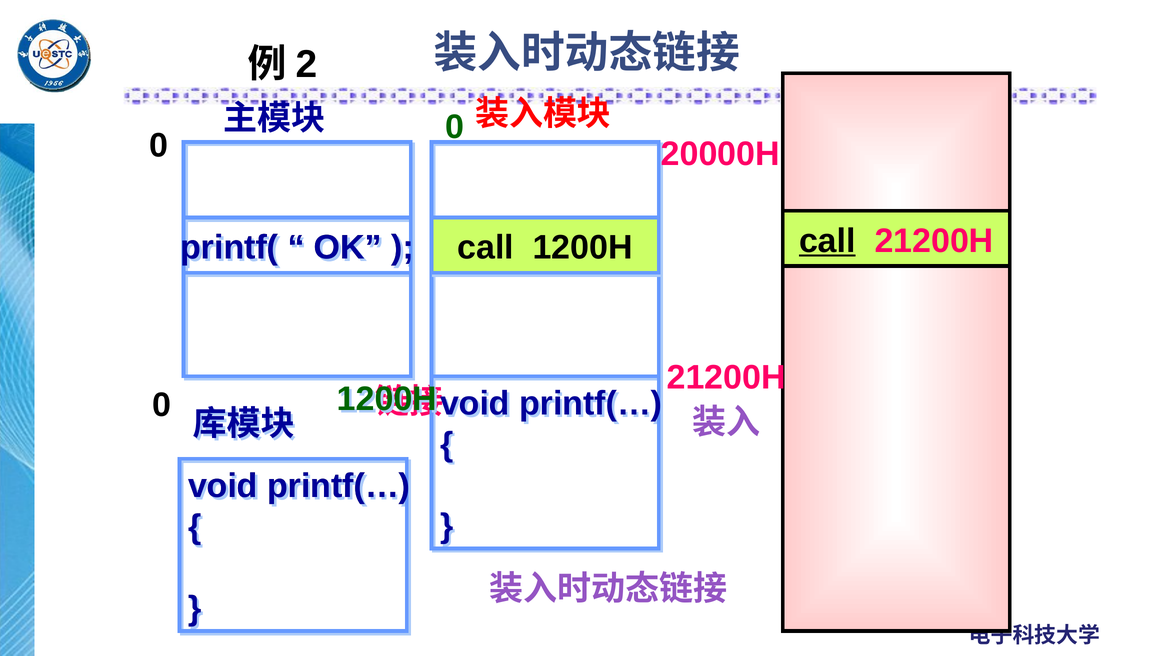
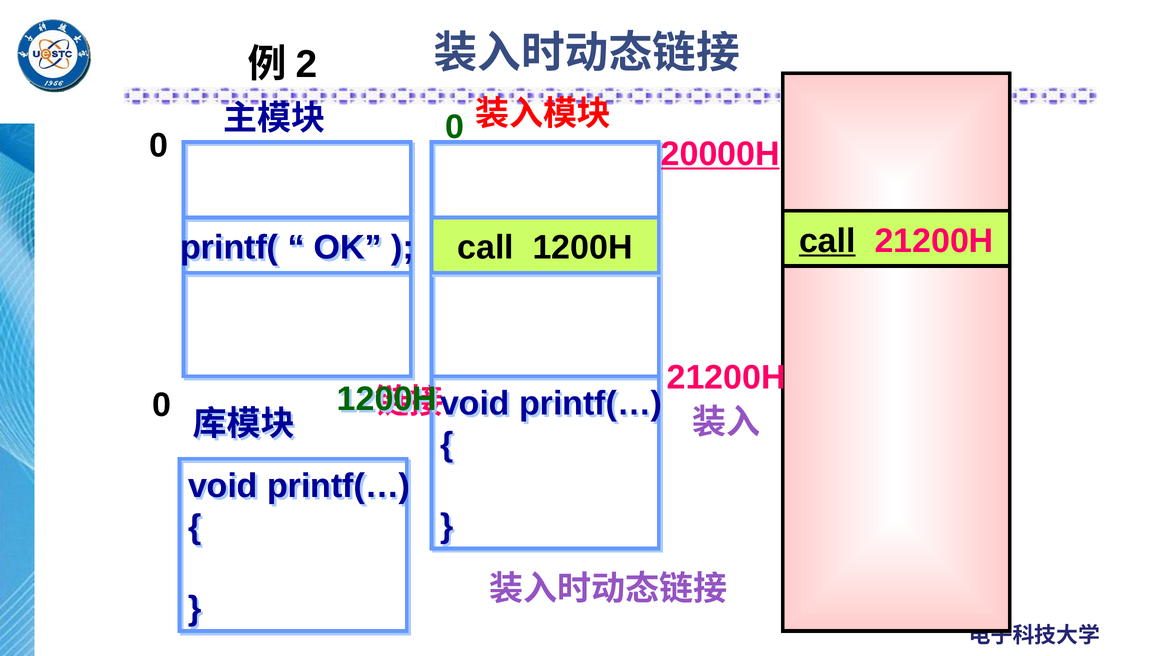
20000H underline: none -> present (720, 154)
